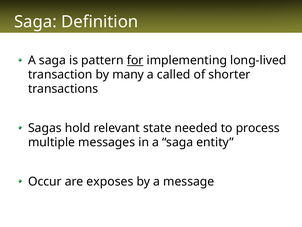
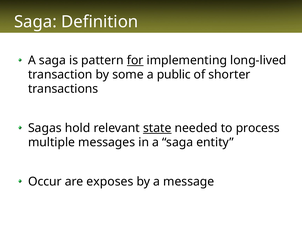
many: many -> some (128, 74)
called: called -> public (174, 74)
state underline: none -> present (157, 128)
